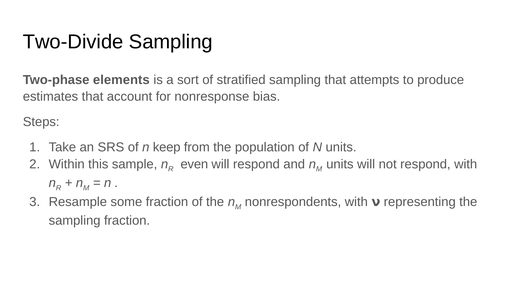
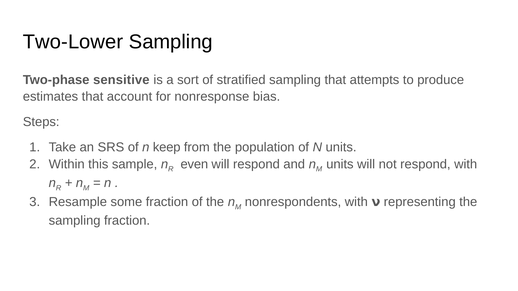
Two-Divide: Two-Divide -> Two-Lower (73, 42)
elements: elements -> sensitive (121, 80)
